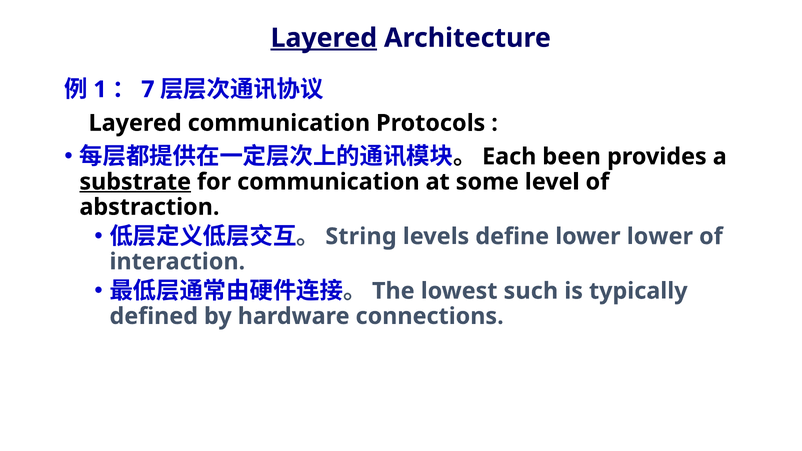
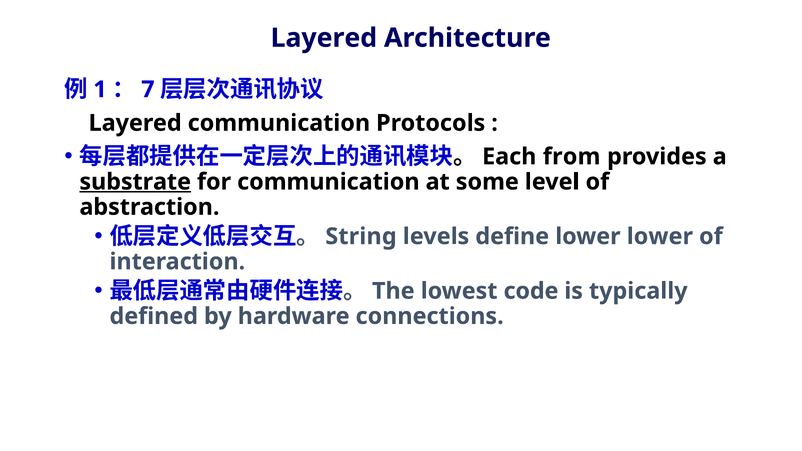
Layered underline: present -> none (324, 38)
been: been -> from (572, 157)
such: such -> code (531, 291)
